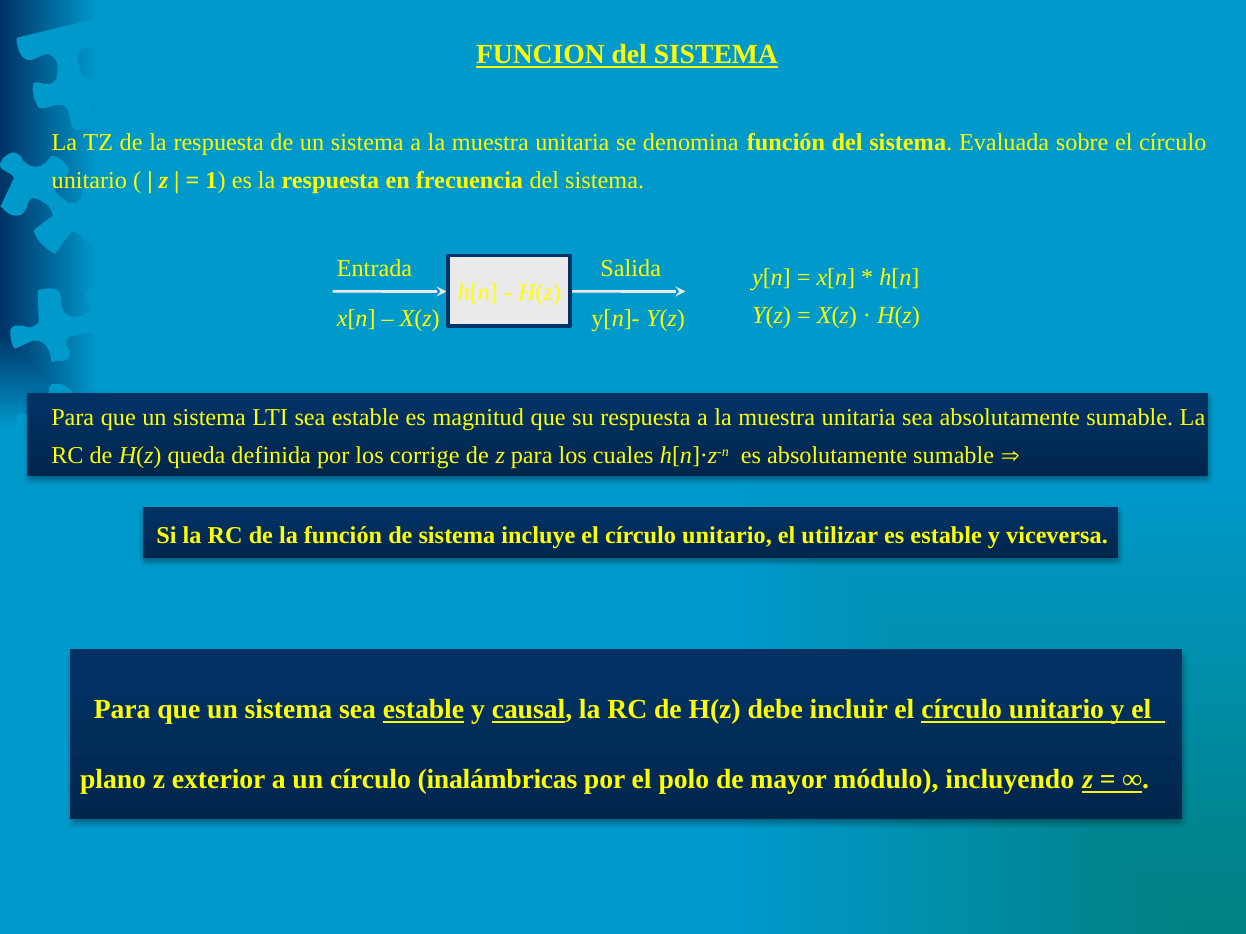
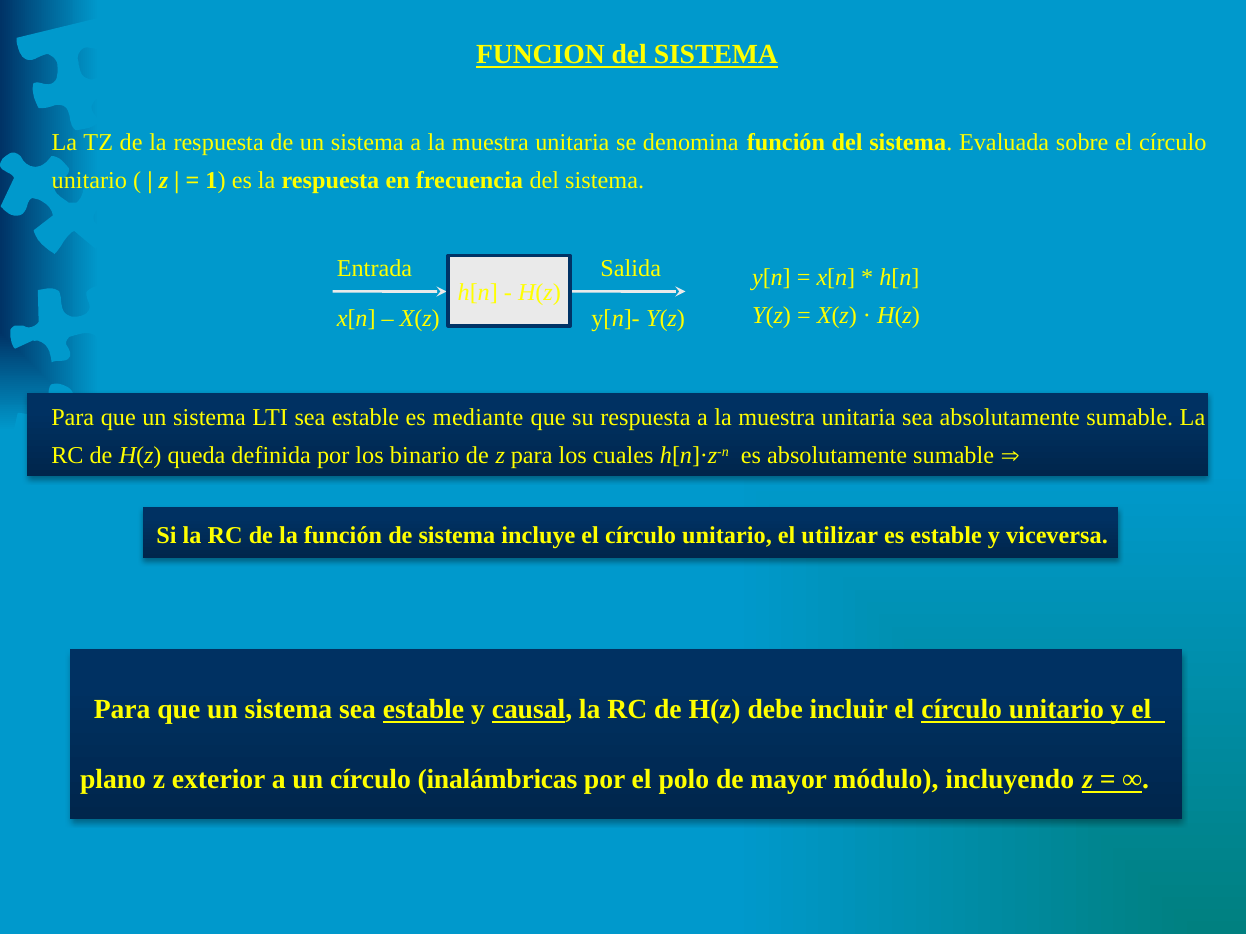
magnitud: magnitud -> mediante (478, 418)
corrige: corrige -> binario (425, 456)
